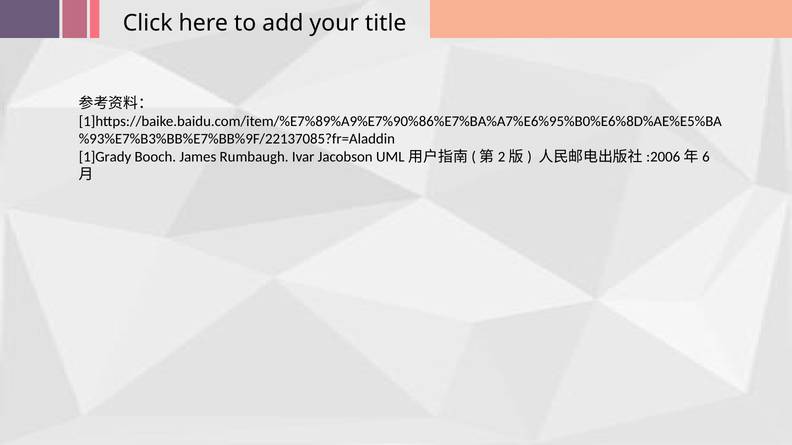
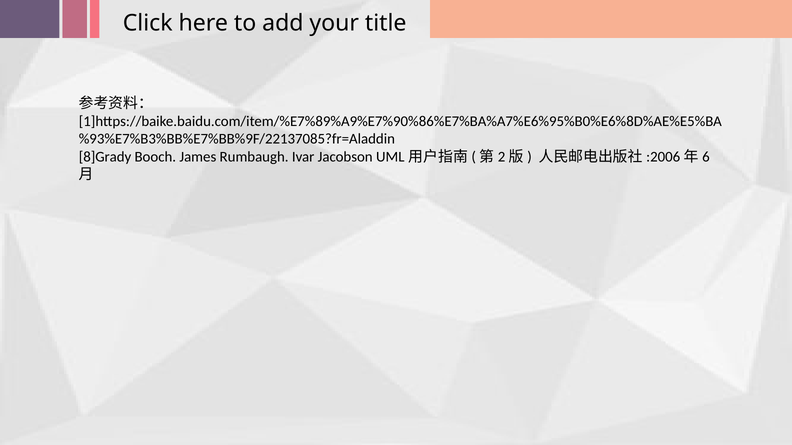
1]Grady: 1]Grady -> 8]Grady (105, 157)
